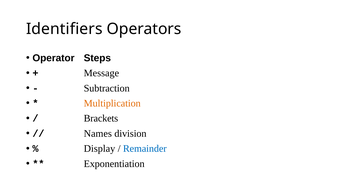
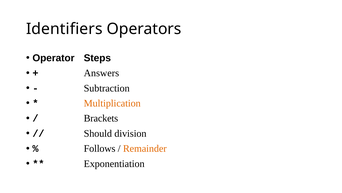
Message: Message -> Answers (101, 73)
Names: Names -> Should (98, 133)
Display: Display -> Follows (100, 148)
Remainder colour: blue -> orange (145, 148)
